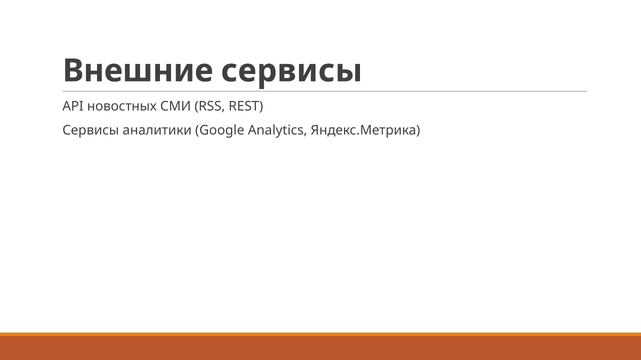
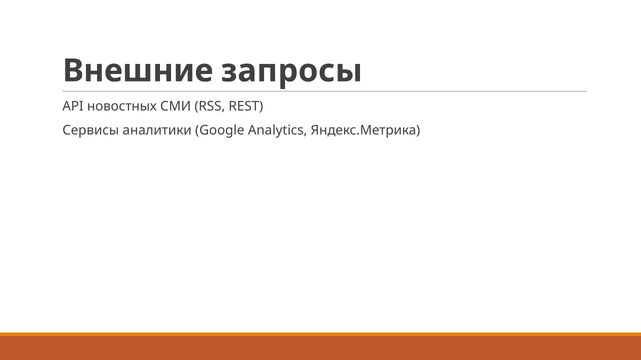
Внешние сервисы: сервисы -> запросы (292, 71)
